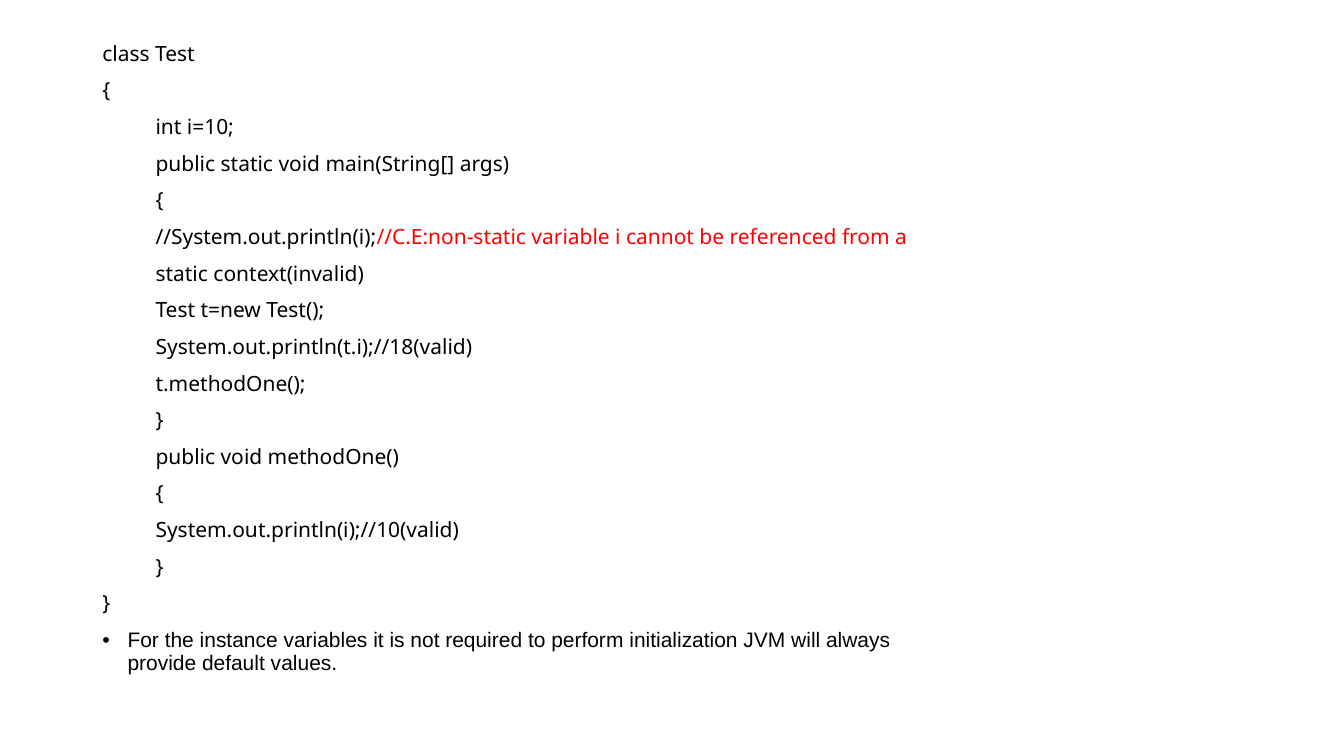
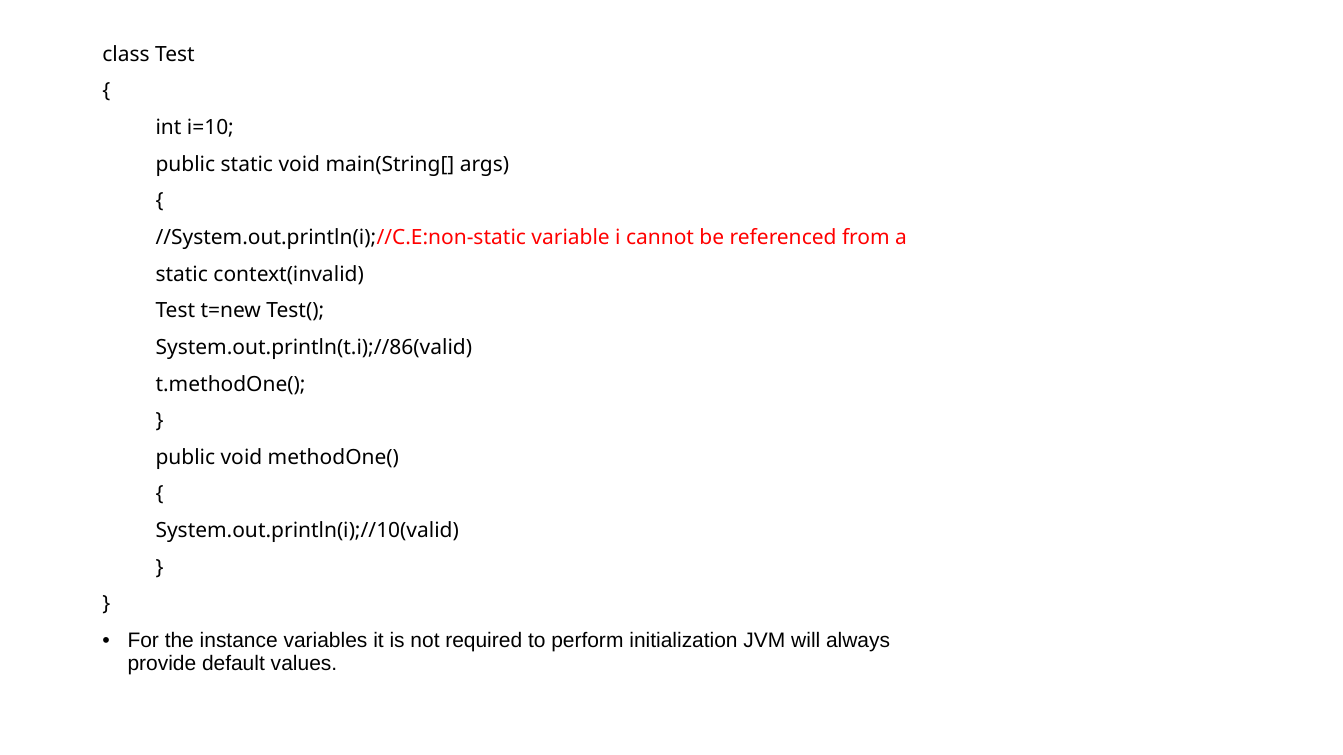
System.out.println(t.i);//18(valid: System.out.println(t.i);//18(valid -> System.out.println(t.i);//86(valid (314, 348)
